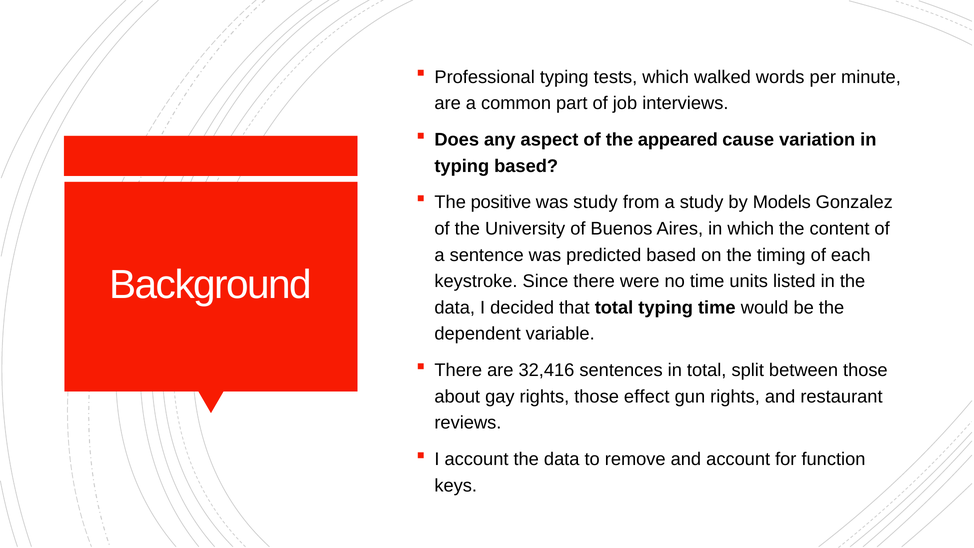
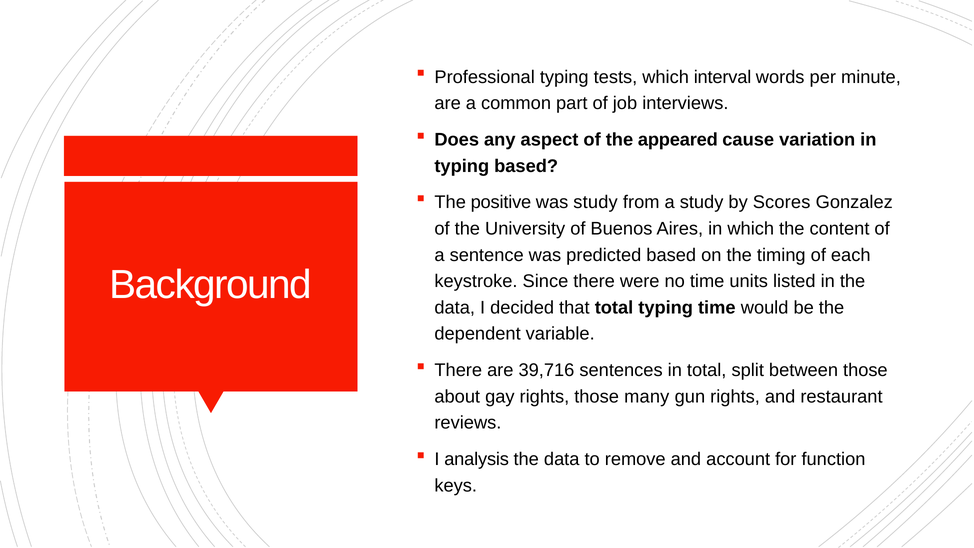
walked: walked -> interval (723, 77)
Models: Models -> Scores (782, 202)
32,416: 32,416 -> 39,716 (546, 370)
effect: effect -> many (647, 397)
I account: account -> analysis (477, 459)
